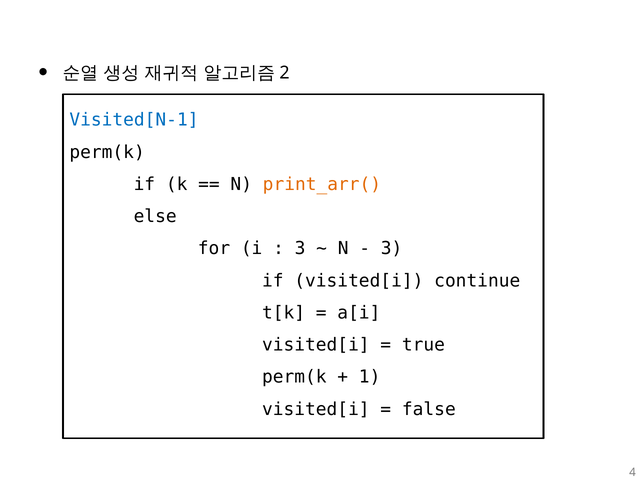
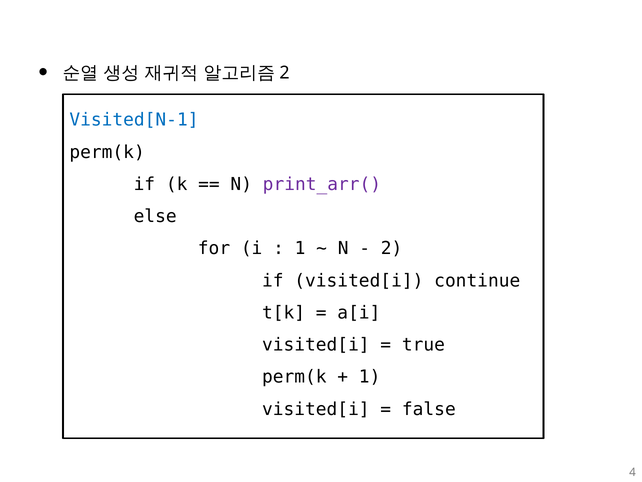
print_arr( colour: orange -> purple (322, 184)
3: 3 -> 1 (300, 248)
3: 3 -> 2 (392, 248)
